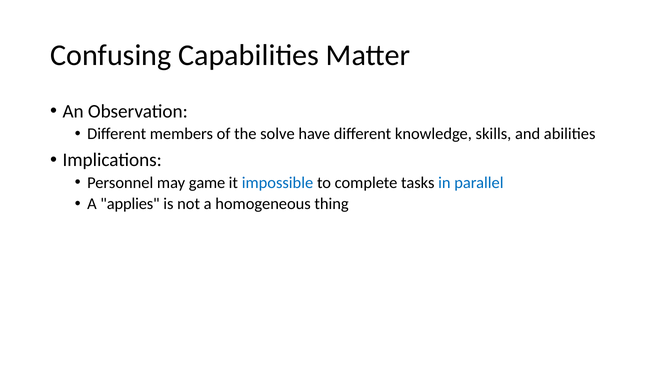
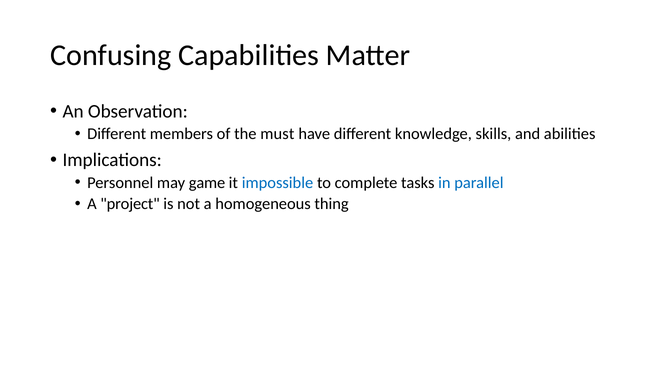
solve: solve -> must (277, 134)
applies: applies -> project (130, 204)
